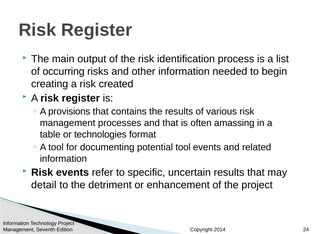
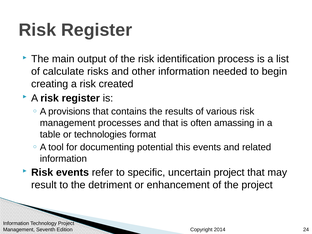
occurring: occurring -> calculate (63, 72)
potential tool: tool -> this (183, 147)
uncertain results: results -> project (229, 172)
detail: detail -> result (44, 185)
